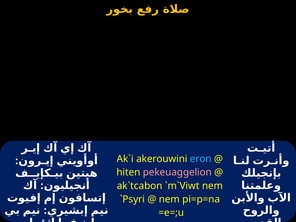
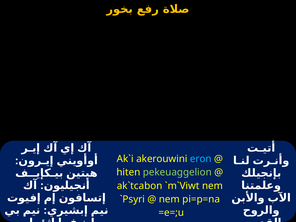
pekeuaggelion colour: pink -> light green (177, 172)
